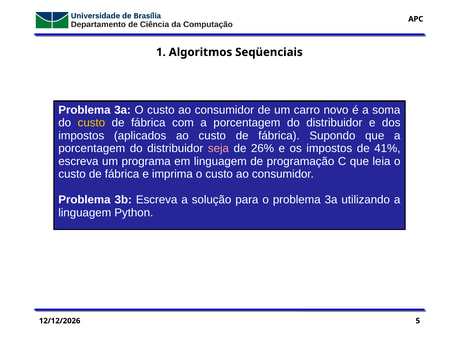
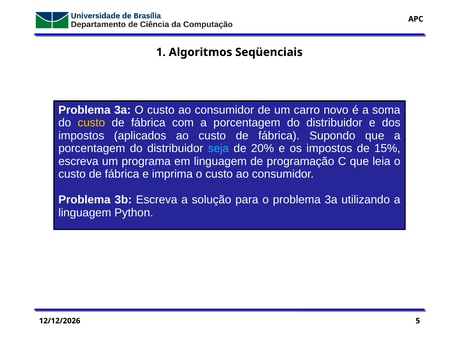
seja colour: pink -> light blue (218, 149)
26%: 26% -> 20% (263, 149)
41%: 41% -> 15% (387, 149)
